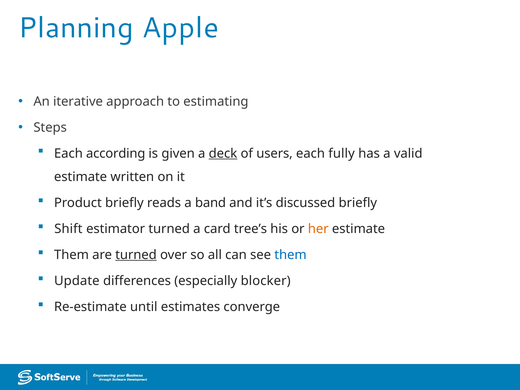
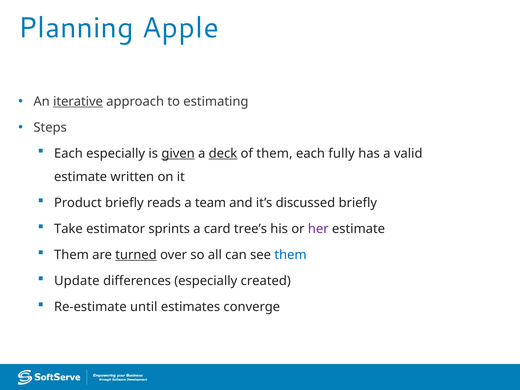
iterative underline: none -> present (78, 101)
Each according: according -> especially (116, 153)
given underline: none -> present (178, 153)
of users: users -> them (274, 153)
band: band -> team (211, 203)
Shift: Shift -> Take (68, 229)
estimator turned: turned -> sprints (169, 229)
her colour: orange -> purple (318, 229)
blocker: blocker -> created (266, 281)
